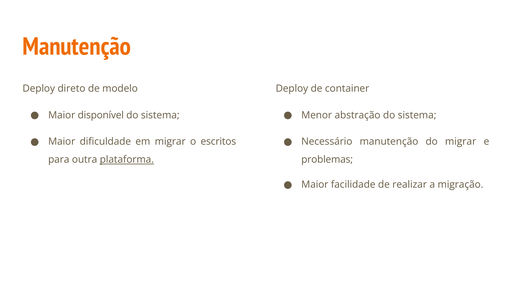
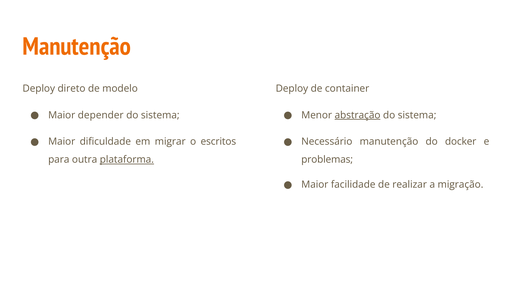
disponível: disponível -> depender (101, 115)
abstração underline: none -> present (358, 115)
do migrar: migrar -> docker (461, 142)
